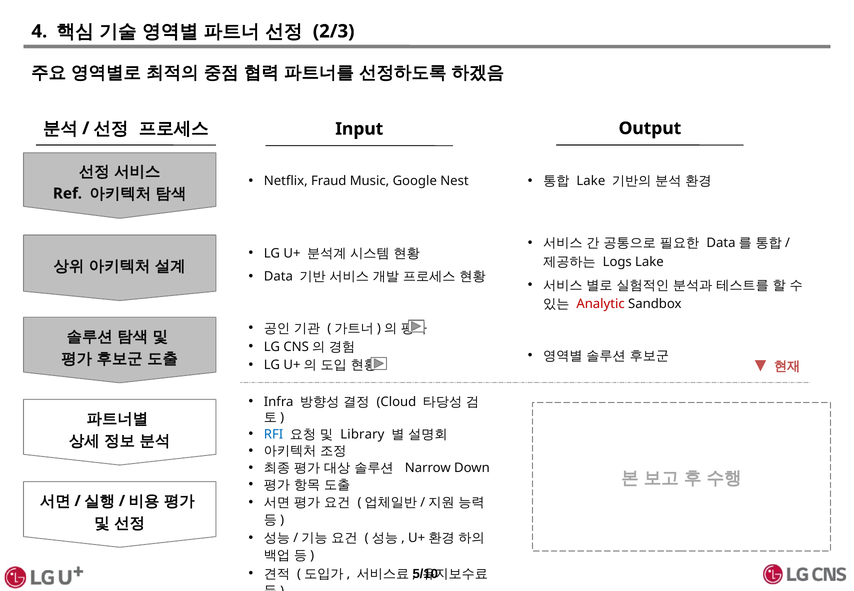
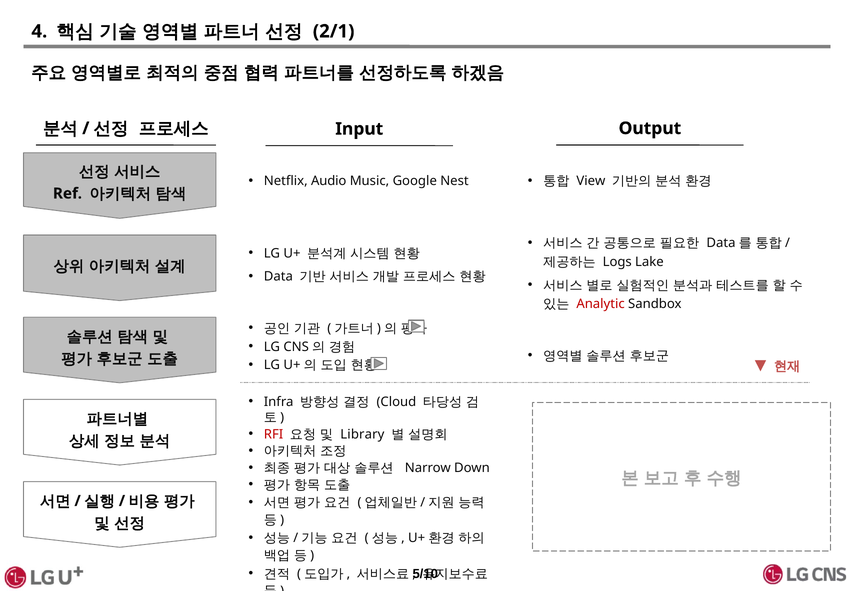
2/3: 2/3 -> 2/1 (334, 31)
Fraud: Fraud -> Audio (329, 181)
Lake: Lake -> View (591, 181)
RFI colour: blue -> red (274, 434)
